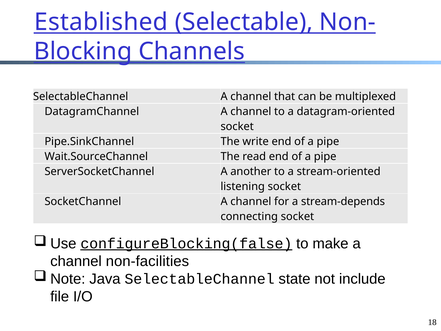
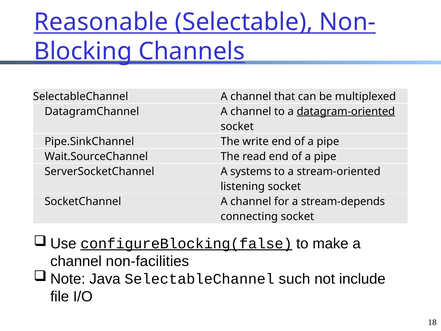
Established: Established -> Reasonable (101, 22)
datagram-oriented underline: none -> present (346, 111)
another: another -> systems (251, 171)
state: state -> such (294, 279)
